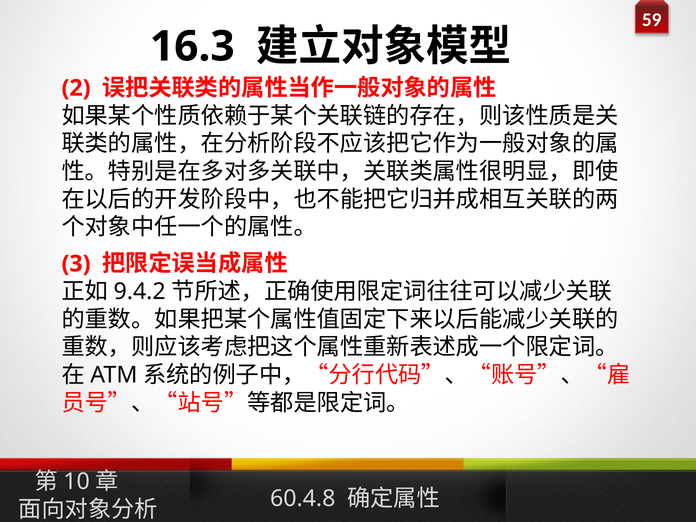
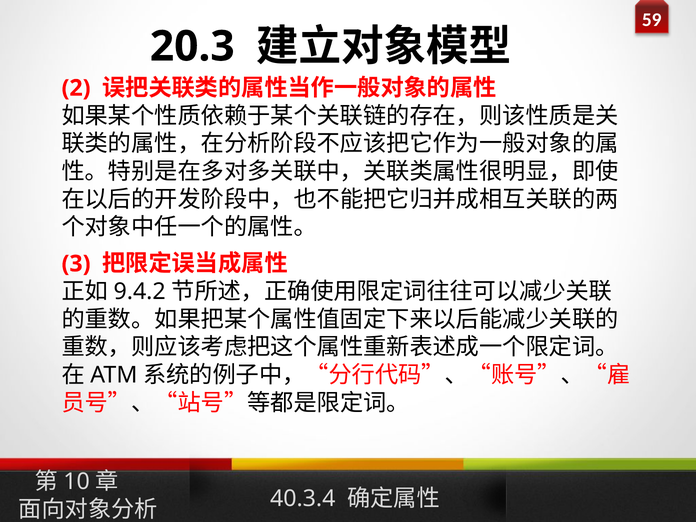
16.3: 16.3 -> 20.3 (192, 46)
60.4.8: 60.4.8 -> 40.3.4 (303, 499)
